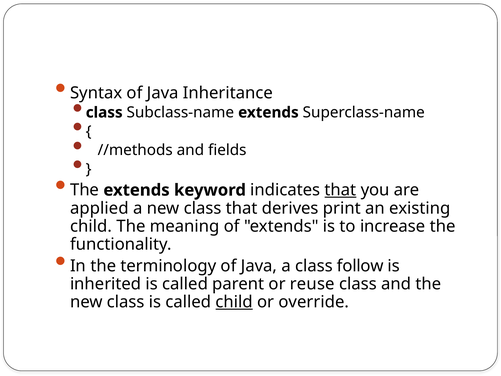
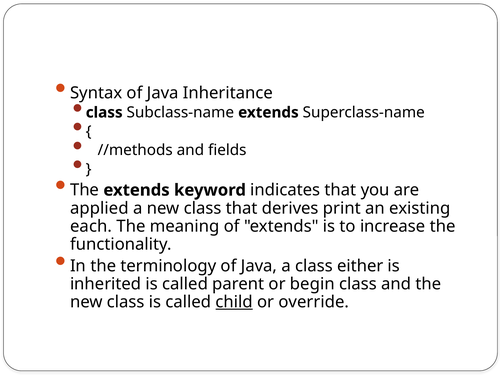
that underline: present -> none (340, 190)
child: child -> each (91, 226)
follow: follow -> either (360, 266)
reuse: reuse -> begin (312, 284)
